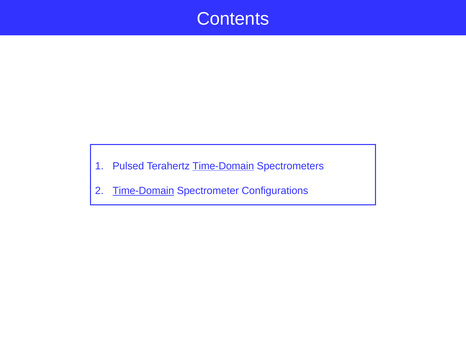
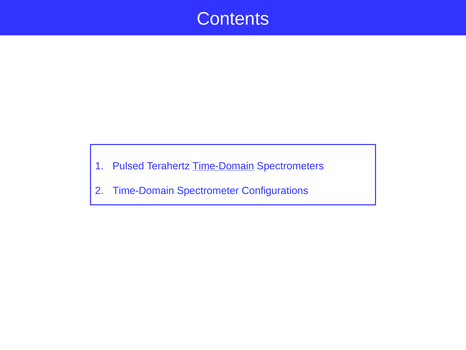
Time-Domain underline: present -> none (143, 191)
